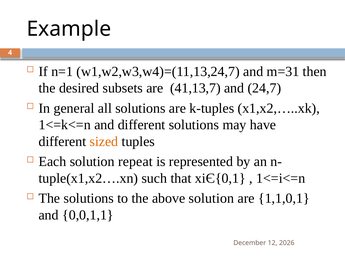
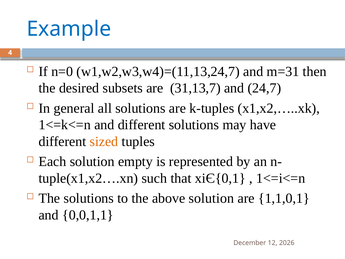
Example colour: black -> blue (69, 29)
n=1: n=1 -> n=0 (62, 71)
41,13,7: 41,13,7 -> 31,13,7 (195, 88)
repeat: repeat -> empty (135, 161)
